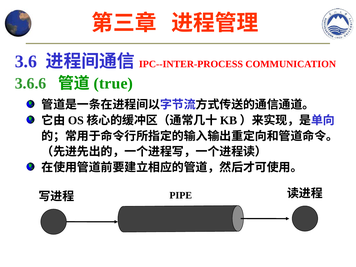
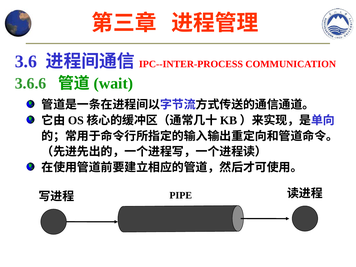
true: true -> wait (113, 83)
